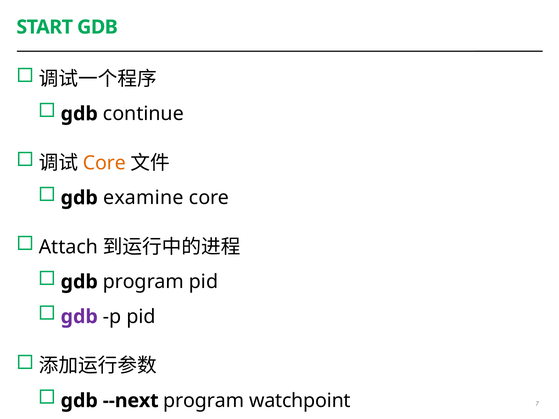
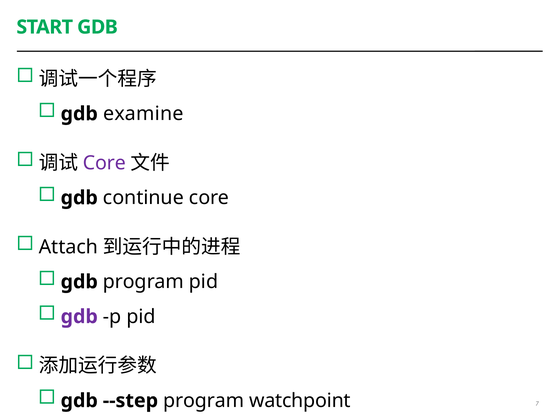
continue: continue -> examine (143, 114)
Core colour: orange -> purple (104, 163)
examine: examine -> continue (143, 198)
--next: --next -> --step (131, 401)
